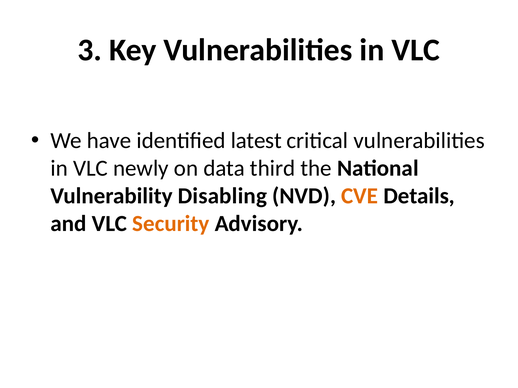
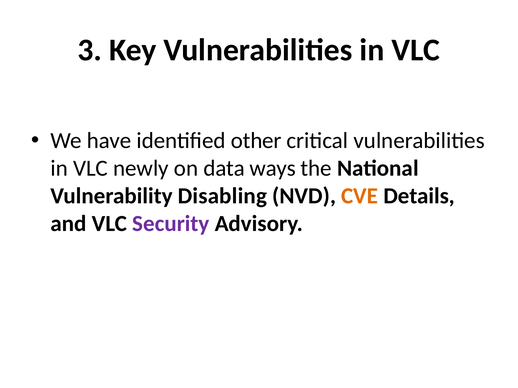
latest: latest -> other (256, 141)
third: third -> ways (273, 169)
Security colour: orange -> purple (171, 224)
